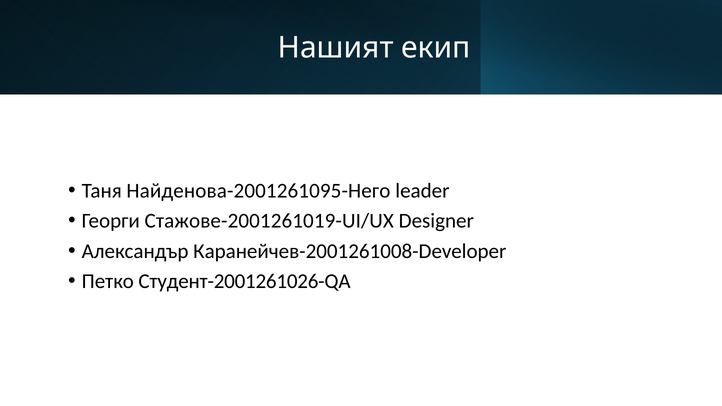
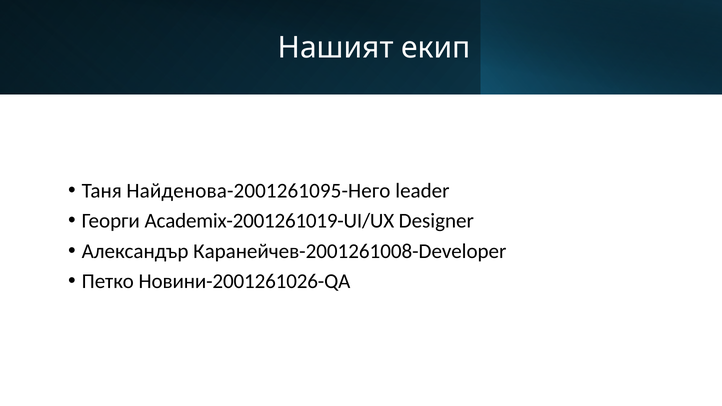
Стажове-2001261019-UI/UX: Стажове-2001261019-UI/UX -> Academix-2001261019-UI/UX (269, 221)
Студент-2001261026-QA: Студент-2001261026-QA -> Новини-2001261026-QA (244, 281)
